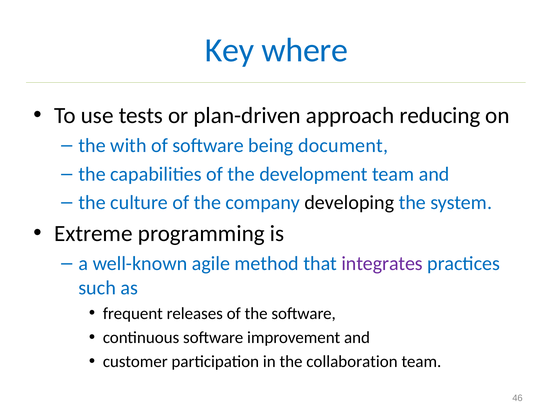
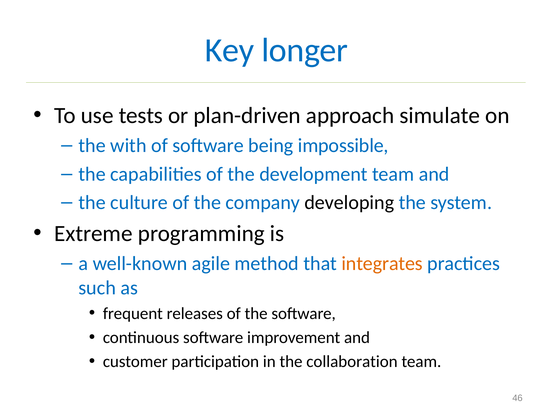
where: where -> longer (305, 50)
reducing: reducing -> simulate (440, 116)
document: document -> impossible (343, 146)
integrates colour: purple -> orange (382, 264)
